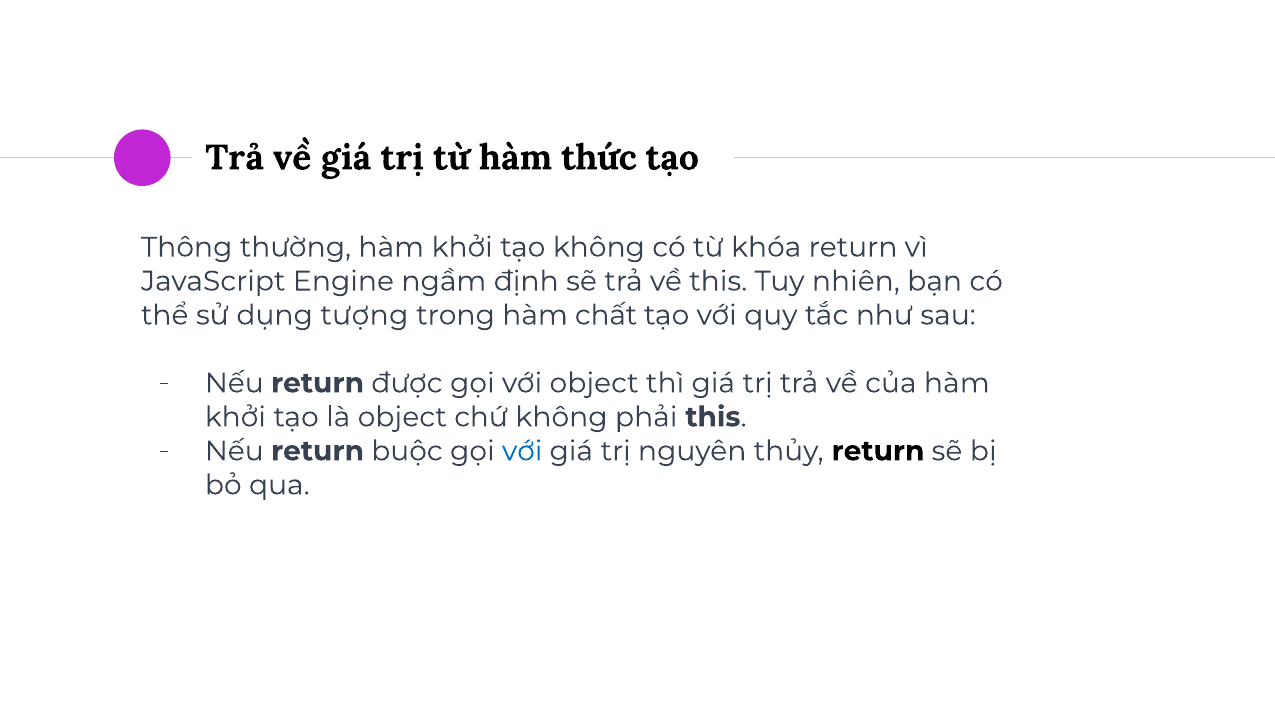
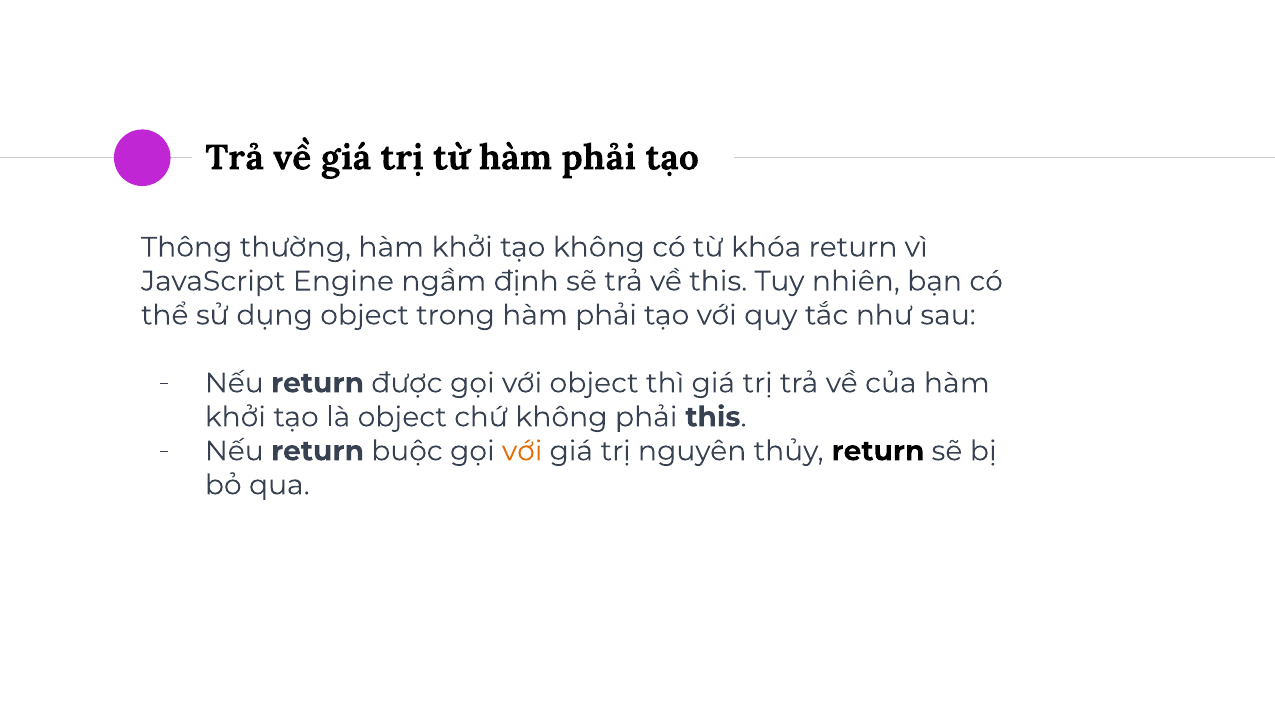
từ hàm thức: thức -> phải (599, 158)
dụng tượng: tượng -> object (365, 315)
trong hàm chất: chất -> phải (606, 315)
với colour: blue -> orange (522, 451)
